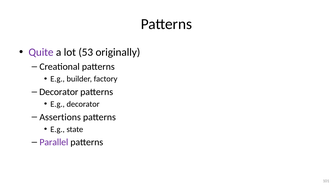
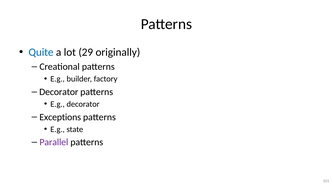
Quite colour: purple -> blue (41, 52)
53: 53 -> 29 (86, 52)
Assertions: Assertions -> Exceptions (60, 117)
